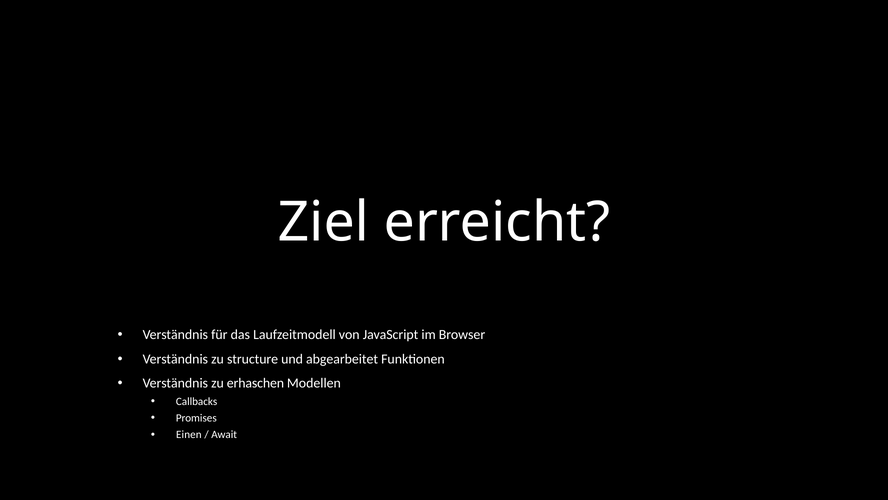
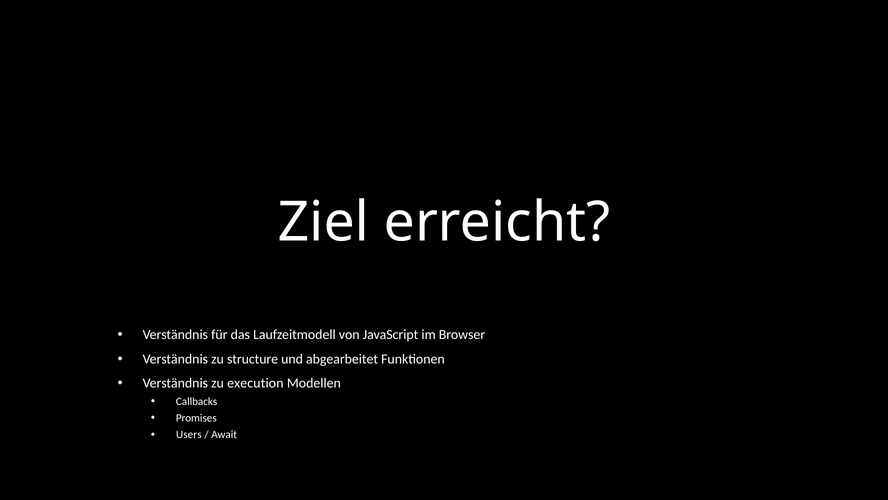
erhaschen: erhaschen -> execution (255, 383)
Einen: Einen -> Users (189, 434)
